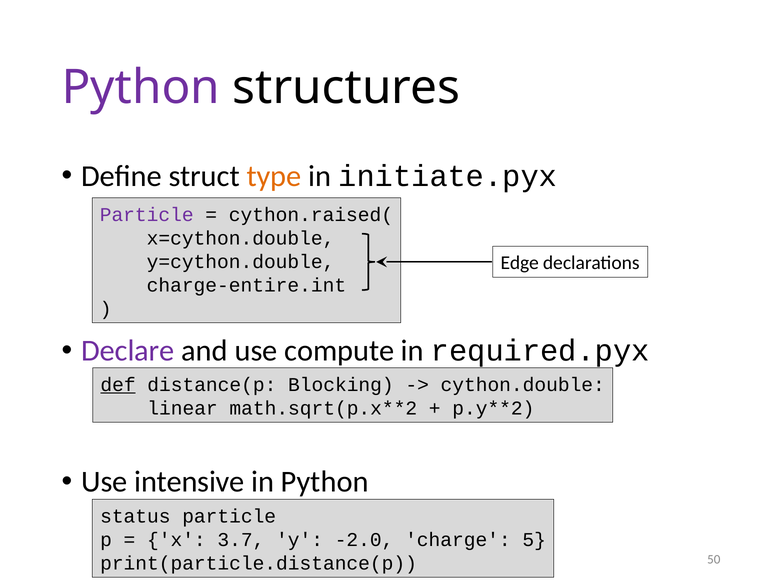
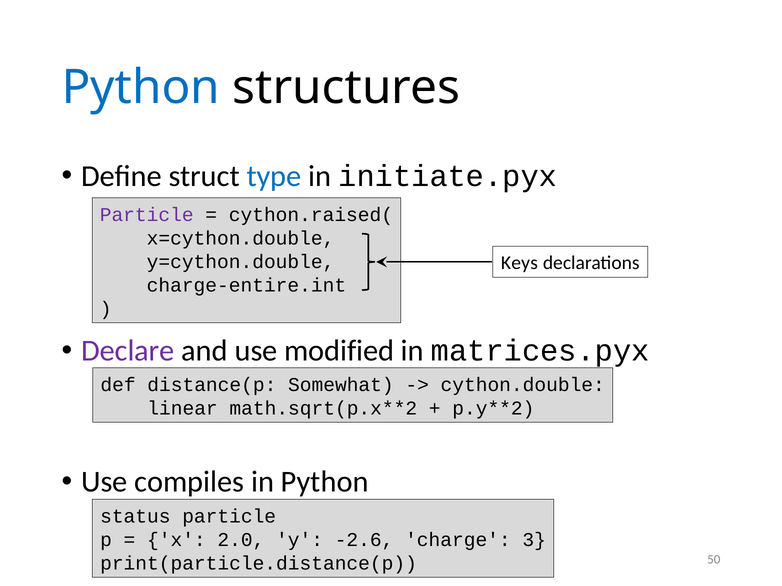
Python colour: purple -> blue (141, 88)
type colour: orange -> blue (274, 176)
Edge: Edge -> Keys (519, 263)
compute: compute -> modified (339, 351)
required.pyx: required.pyx -> matrices.pyx (540, 351)
def underline: present -> none (118, 385)
Blocking: Blocking -> Somewhat (341, 385)
intensive: intensive -> compiles (189, 482)
3.7: 3.7 -> 2.0 (241, 540)
-2.0: -2.0 -> -2.6 (364, 540)
5: 5 -> 3 (534, 540)
